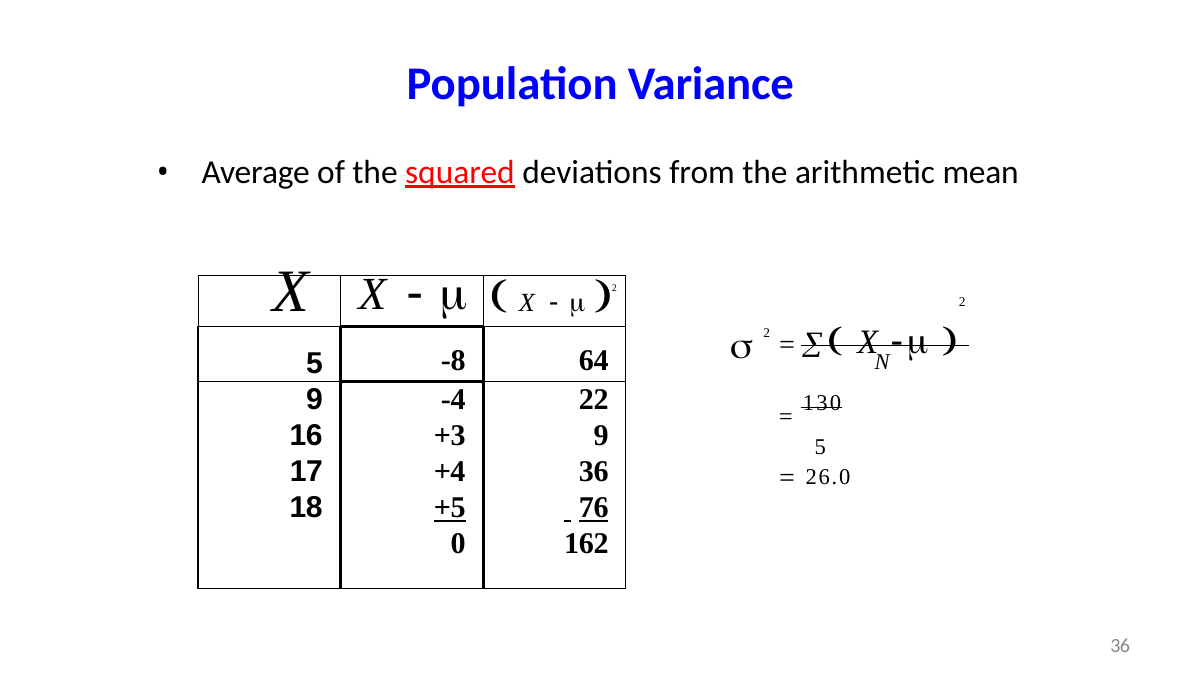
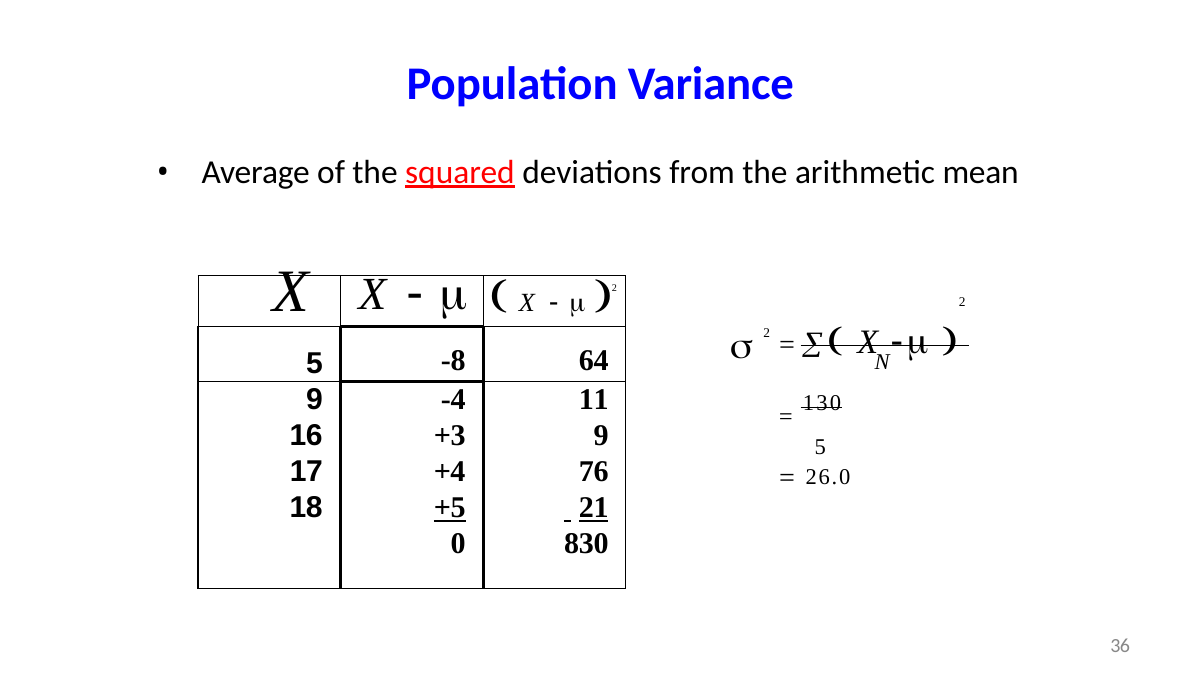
22: 22 -> 11 (594, 399)
+4 36: 36 -> 76 (594, 471)
76: 76 -> 21 (594, 507)
162: 162 -> 830 (587, 544)
